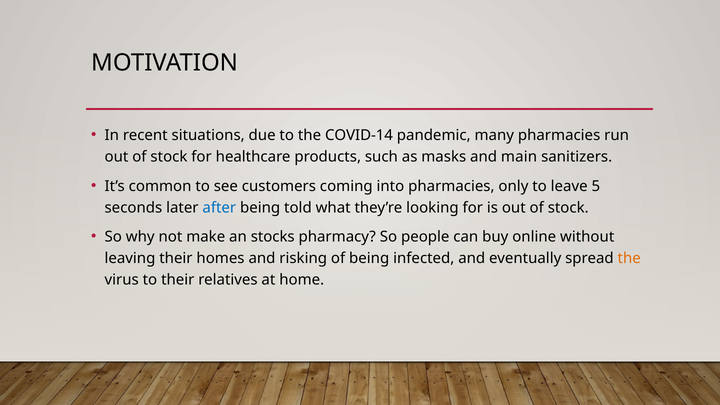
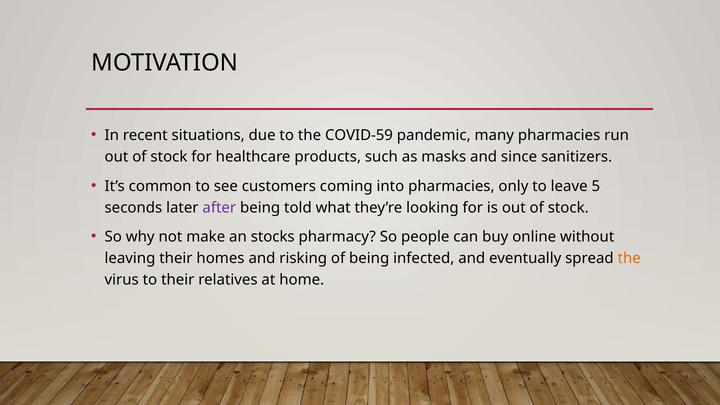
COVID-14: COVID-14 -> COVID-59 (359, 135)
main: main -> since (519, 157)
after colour: blue -> purple (219, 208)
